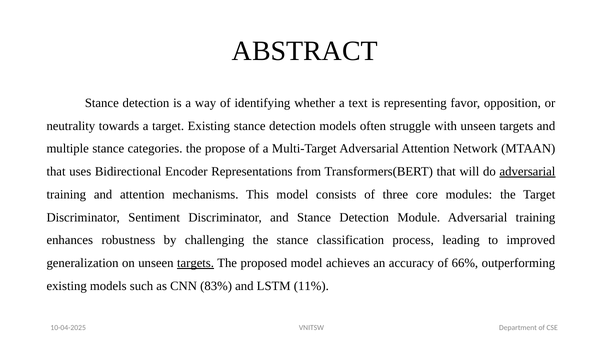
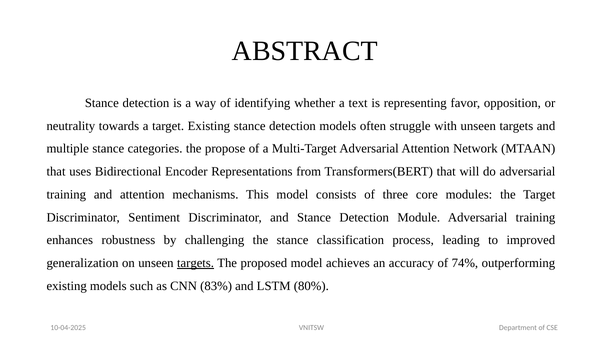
adversarial underline: present -> none (527, 172)
66%: 66% -> 74% (465, 263)
11%: 11% -> 80% (311, 286)
